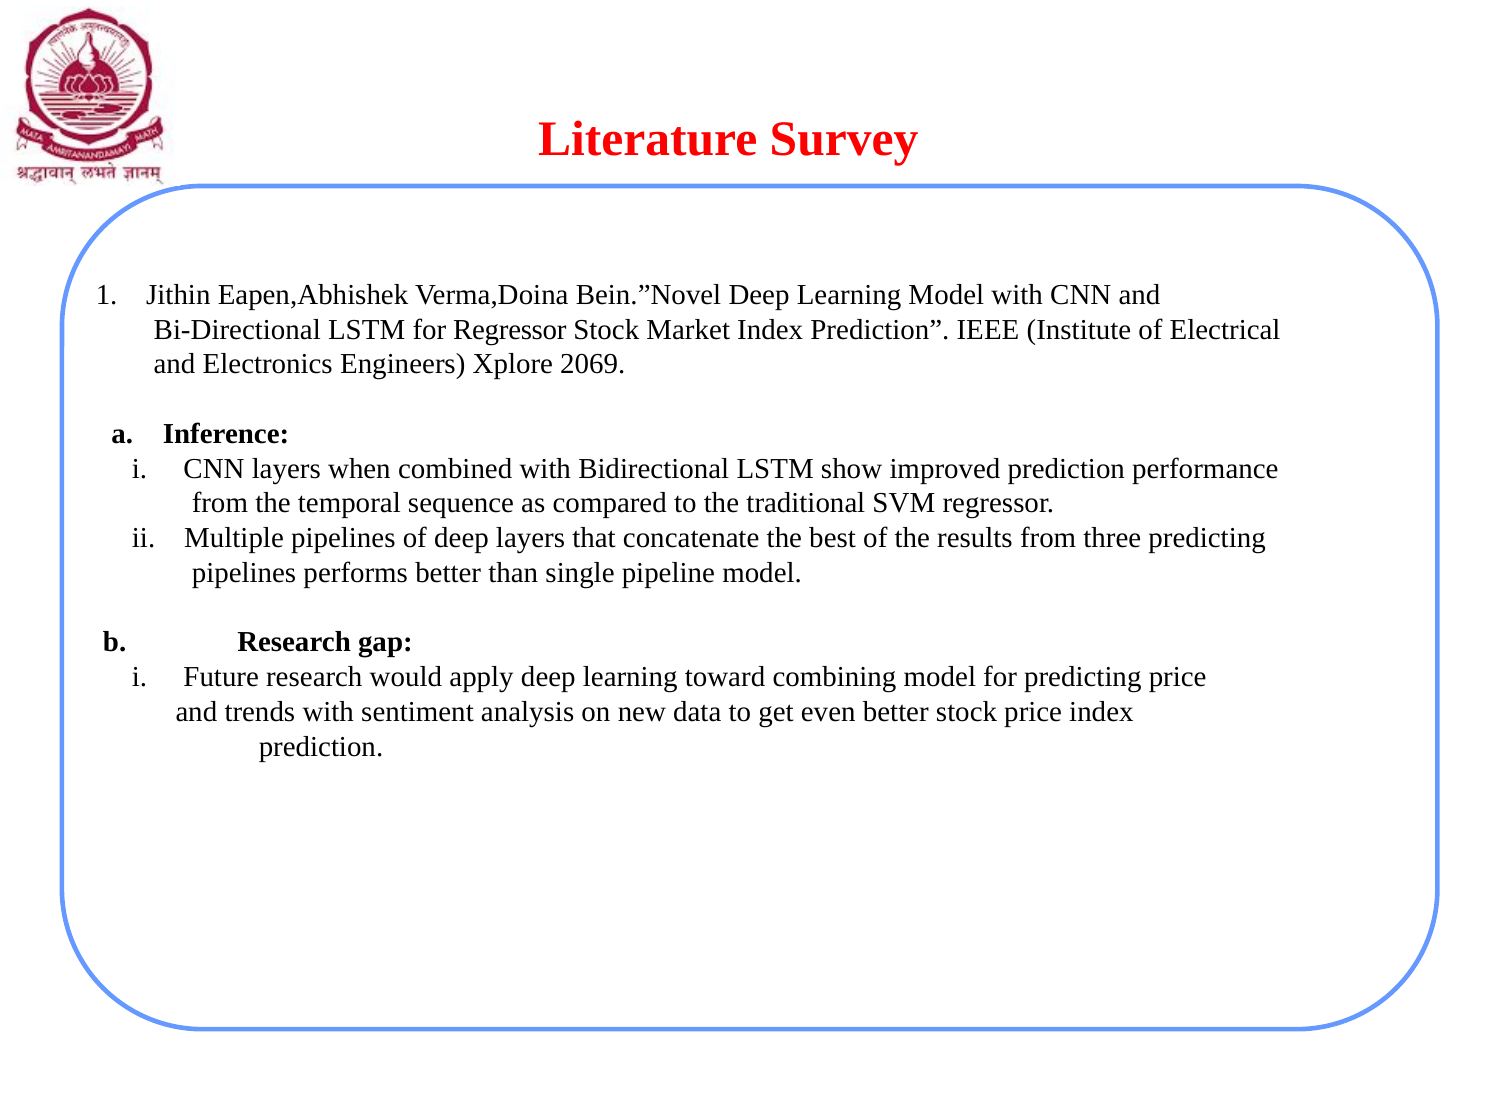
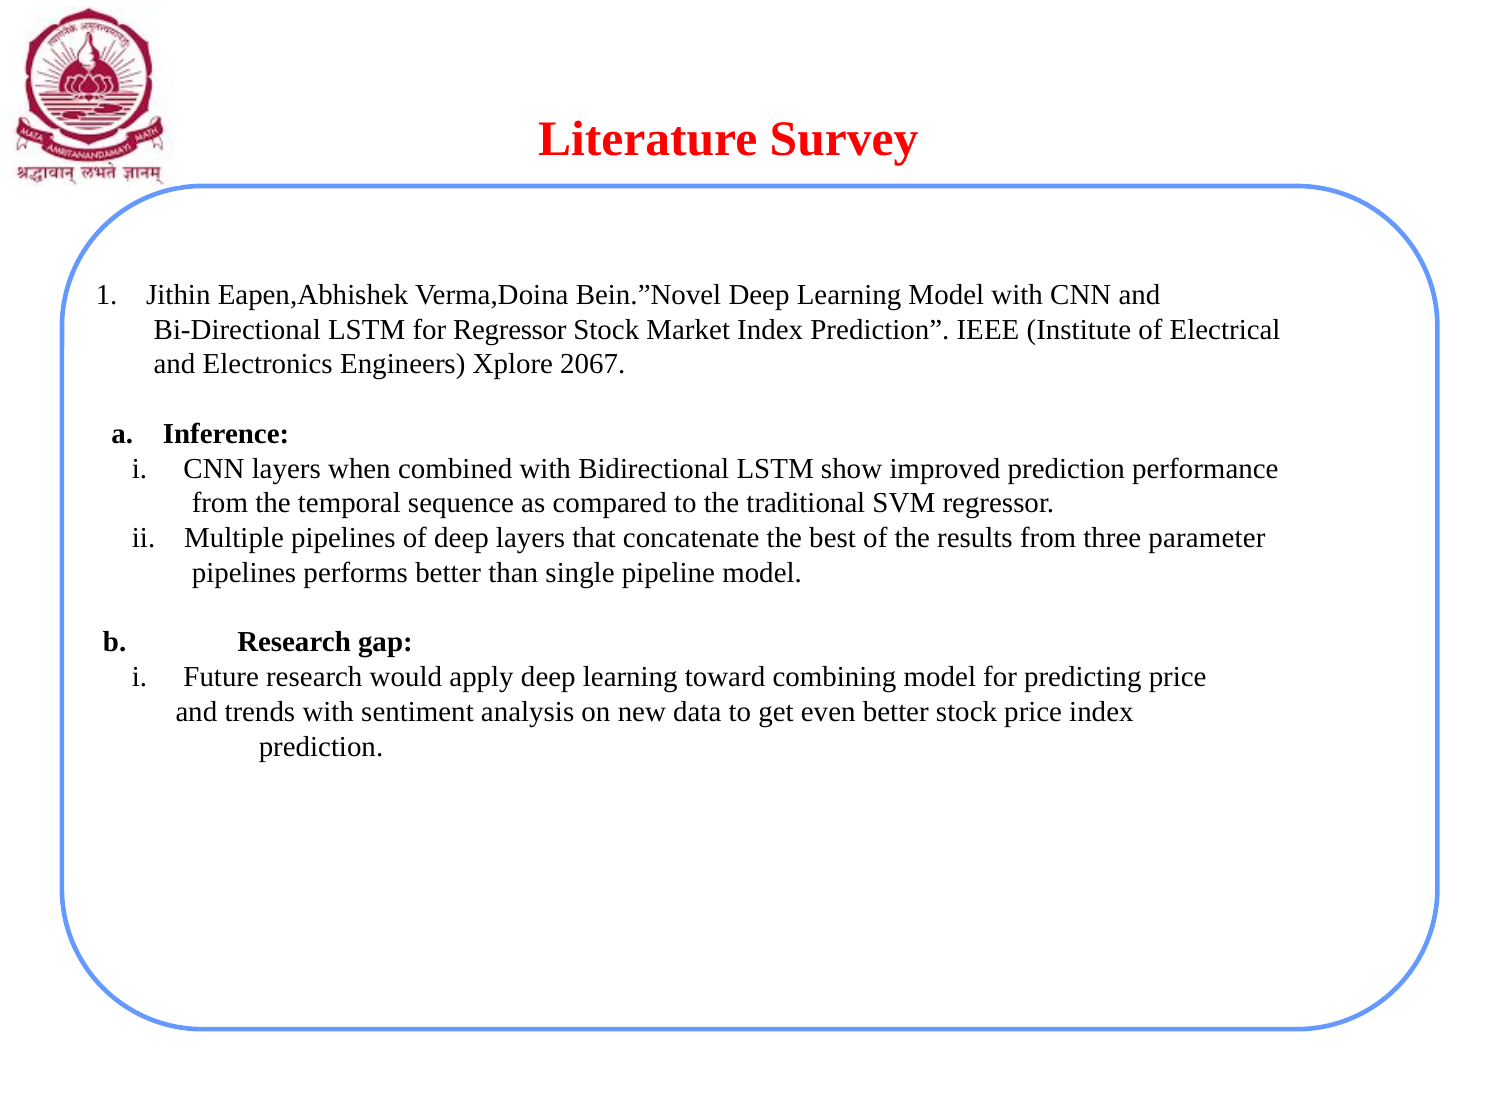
2069: 2069 -> 2067 (593, 364)
three predicting: predicting -> parameter (1207, 538)
